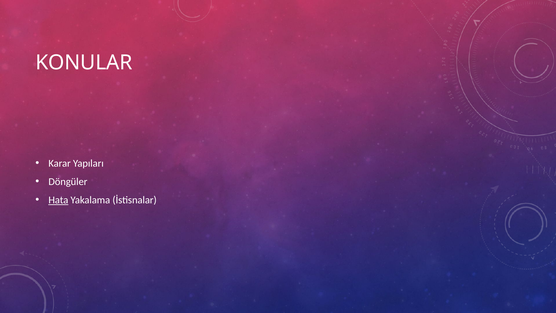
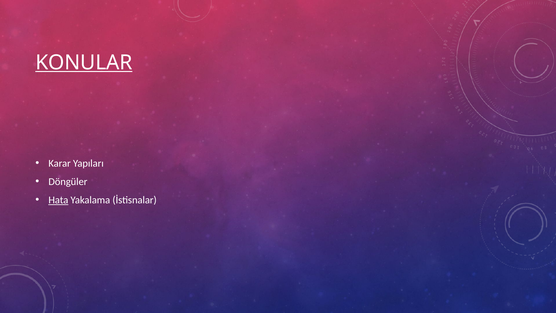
KONULAR underline: none -> present (84, 62)
